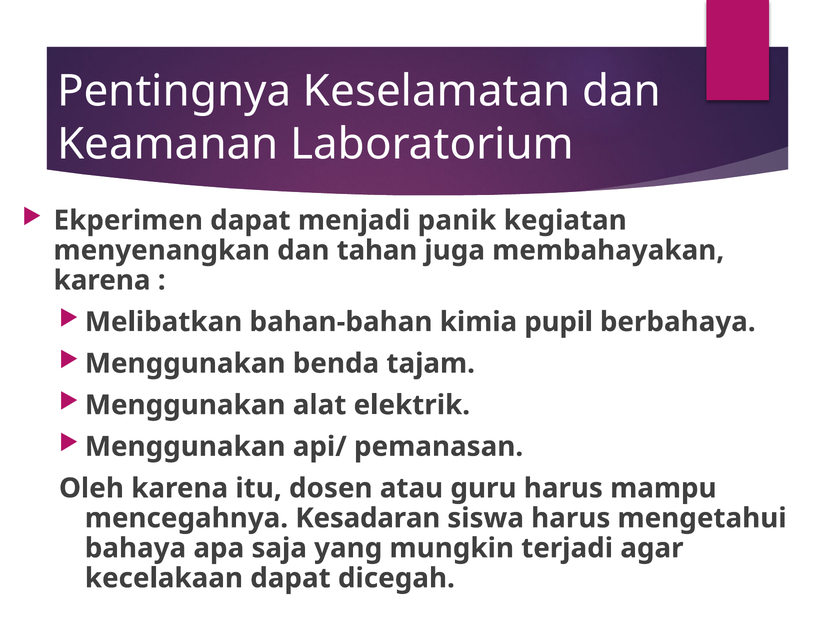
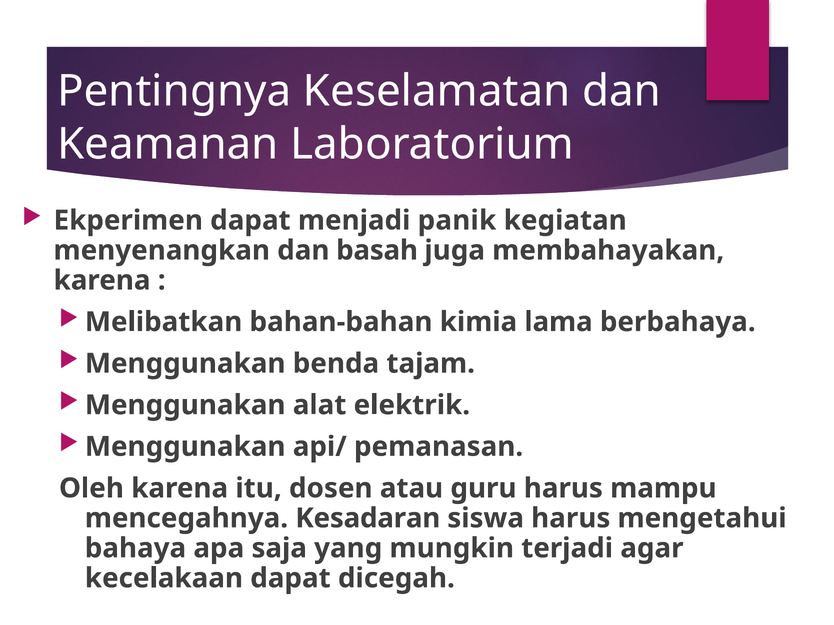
tahan: tahan -> basah (377, 251)
pupil: pupil -> lama (559, 322)
